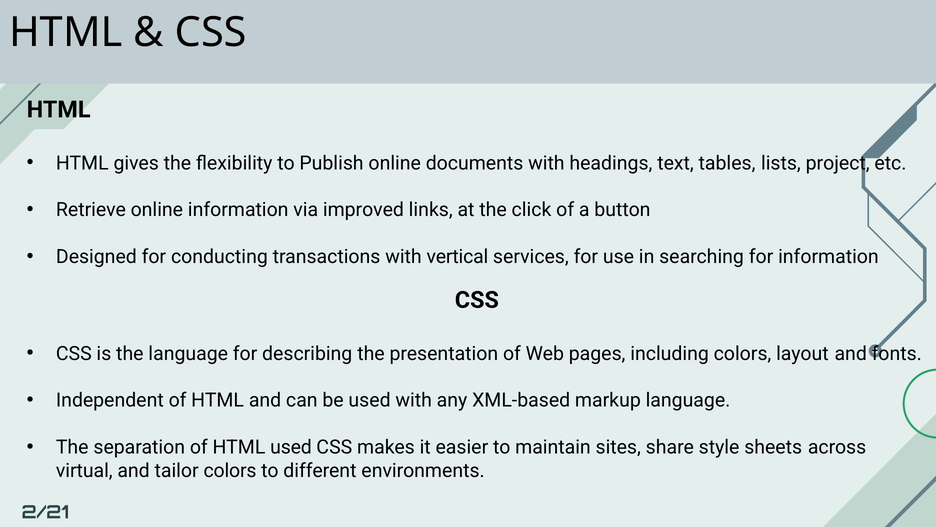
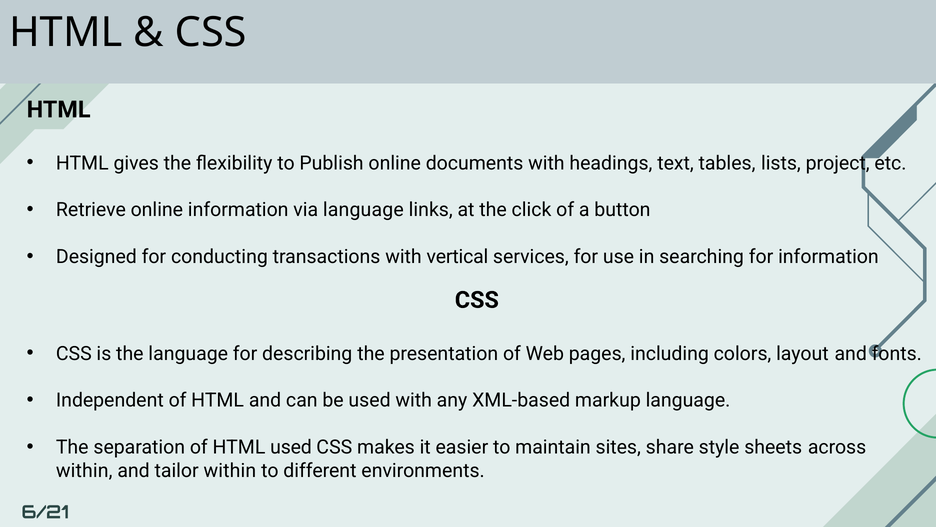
via improved: improved -> language (363, 210)
virtual: virtual -> within (84, 470)
tailor colors: colors -> within (230, 470)
2/21: 2/21 -> 6/21 (45, 512)
